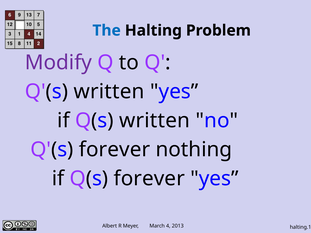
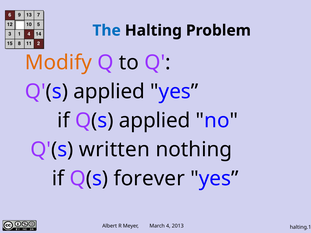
Modify colour: purple -> orange (58, 63)
Q'(s written: written -> applied (109, 92)
Q(s written: written -> applied (155, 121)
Q'(s forever: forever -> written (114, 150)
